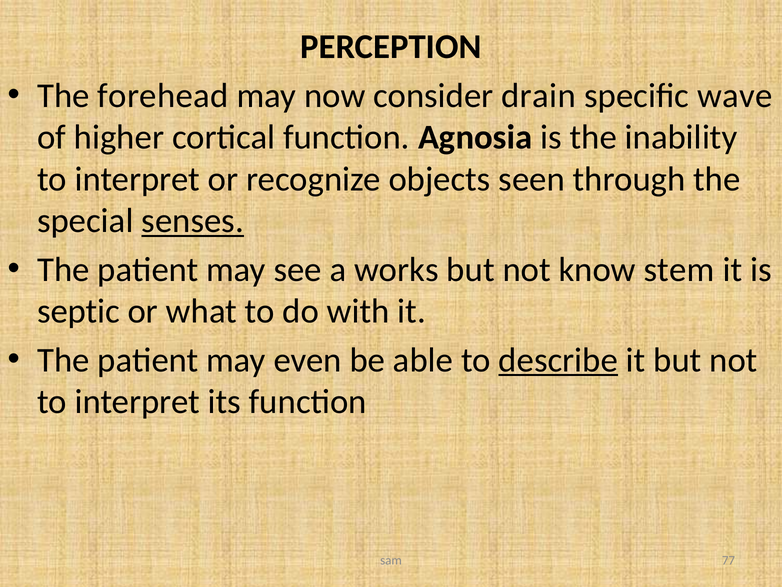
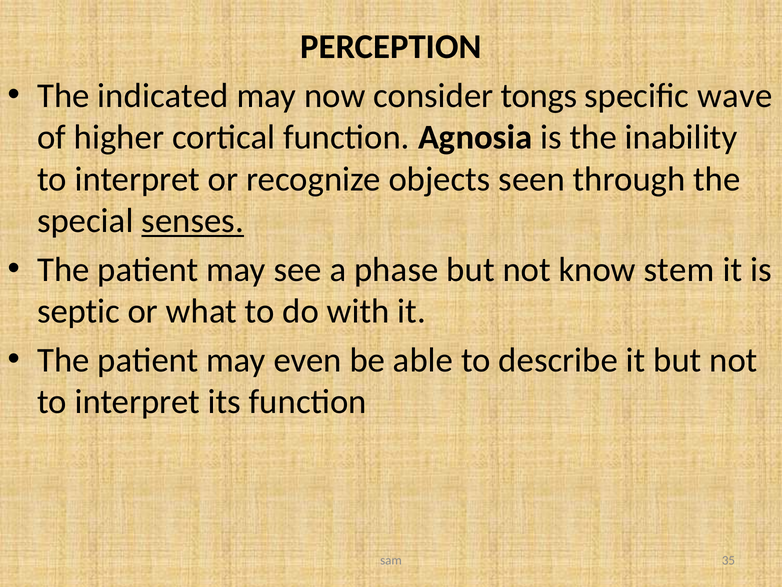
forehead: forehead -> indicated (163, 95)
drain: drain -> tongs (539, 95)
works: works -> phase (396, 269)
describe underline: present -> none (558, 360)
77: 77 -> 35 (728, 560)
